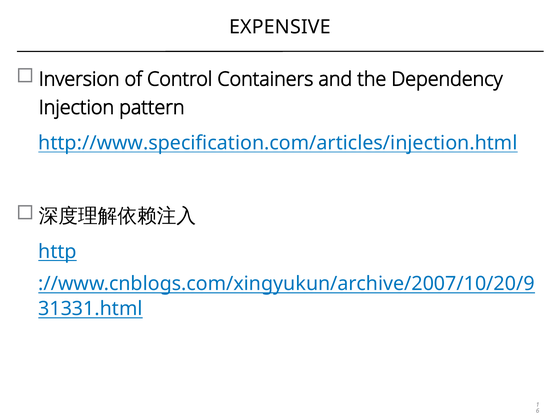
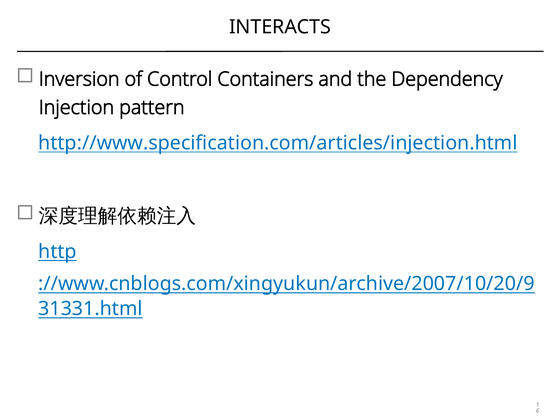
EXPENSIVE: EXPENSIVE -> INTERACTS (280, 27)
